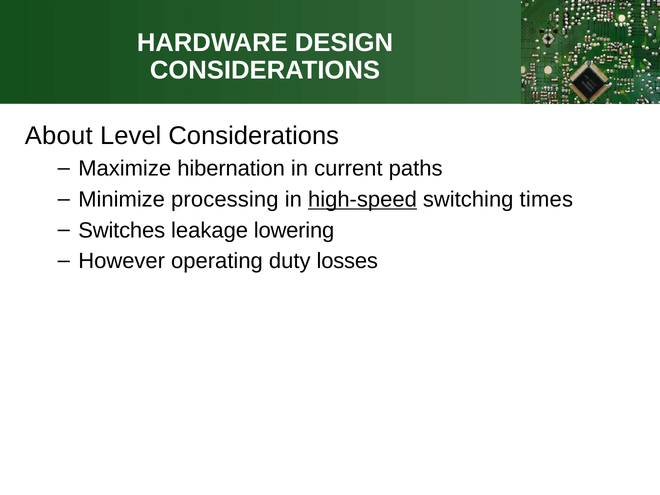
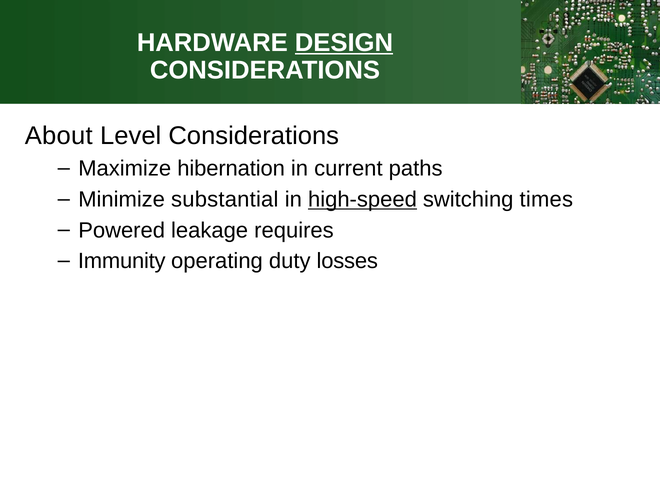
DESIGN underline: none -> present (344, 43)
processing: processing -> substantial (225, 199)
Switches: Switches -> Powered (122, 230)
lowering: lowering -> requires (294, 230)
However: However -> Immunity (122, 261)
